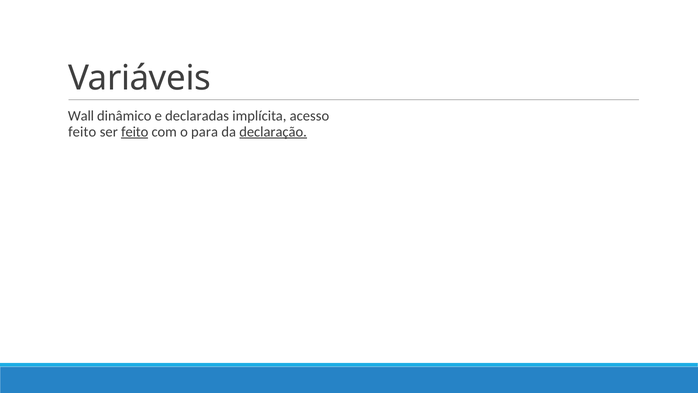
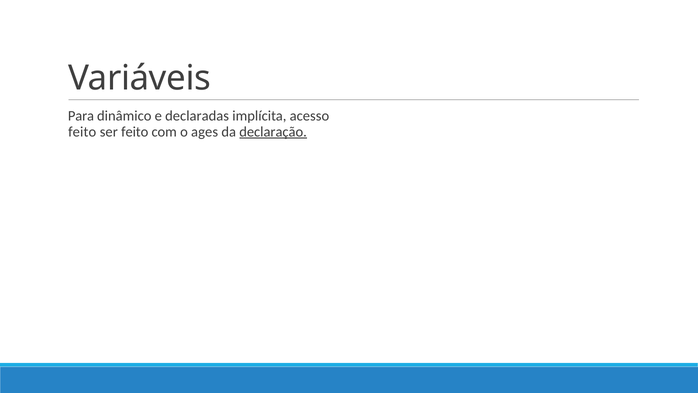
Wall: Wall -> Para (81, 116)
feito underline: present -> none (135, 132)
para: para -> ages (205, 132)
